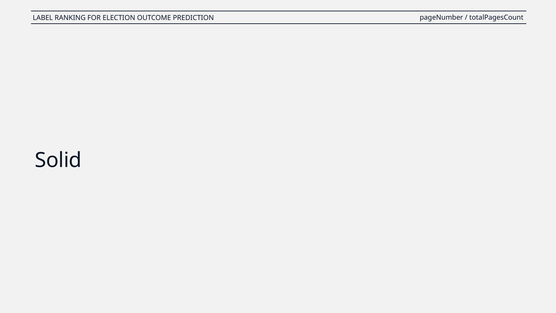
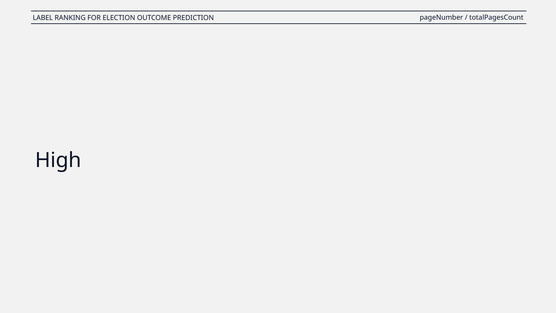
Solid: Solid -> High (58, 160)
